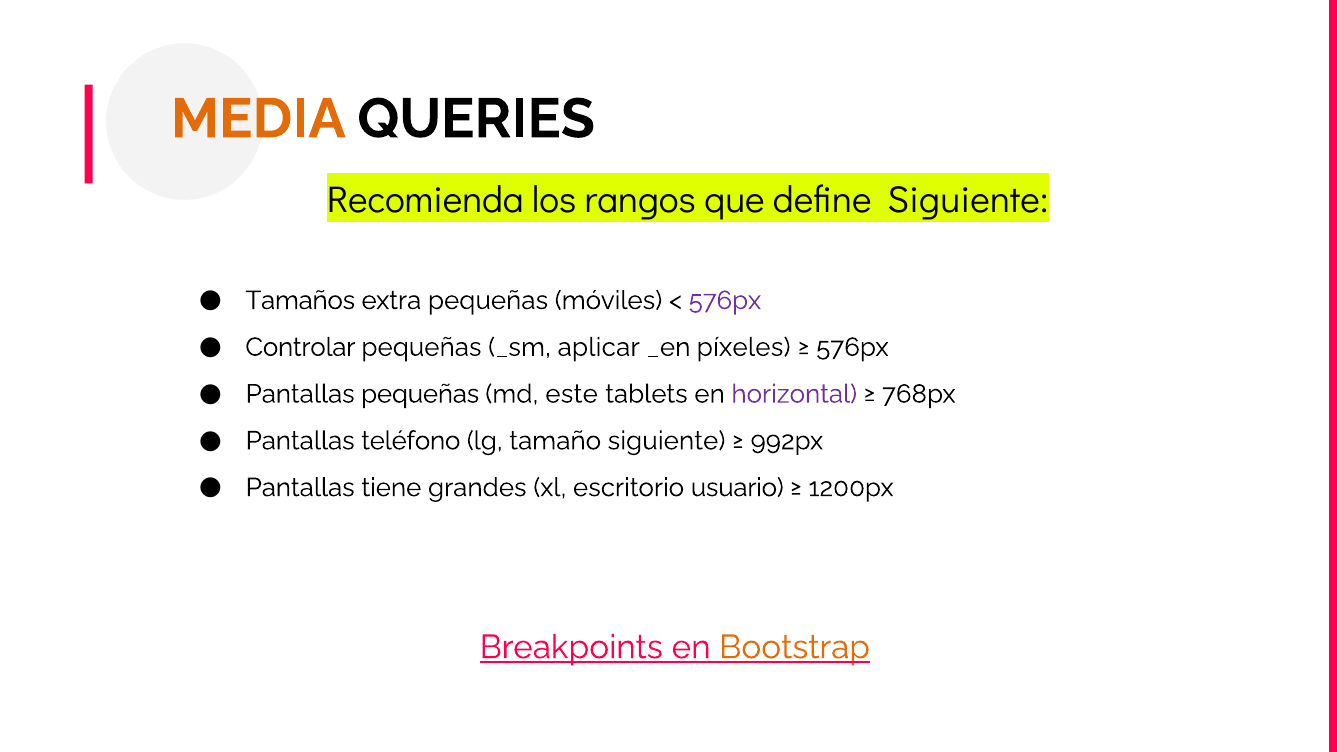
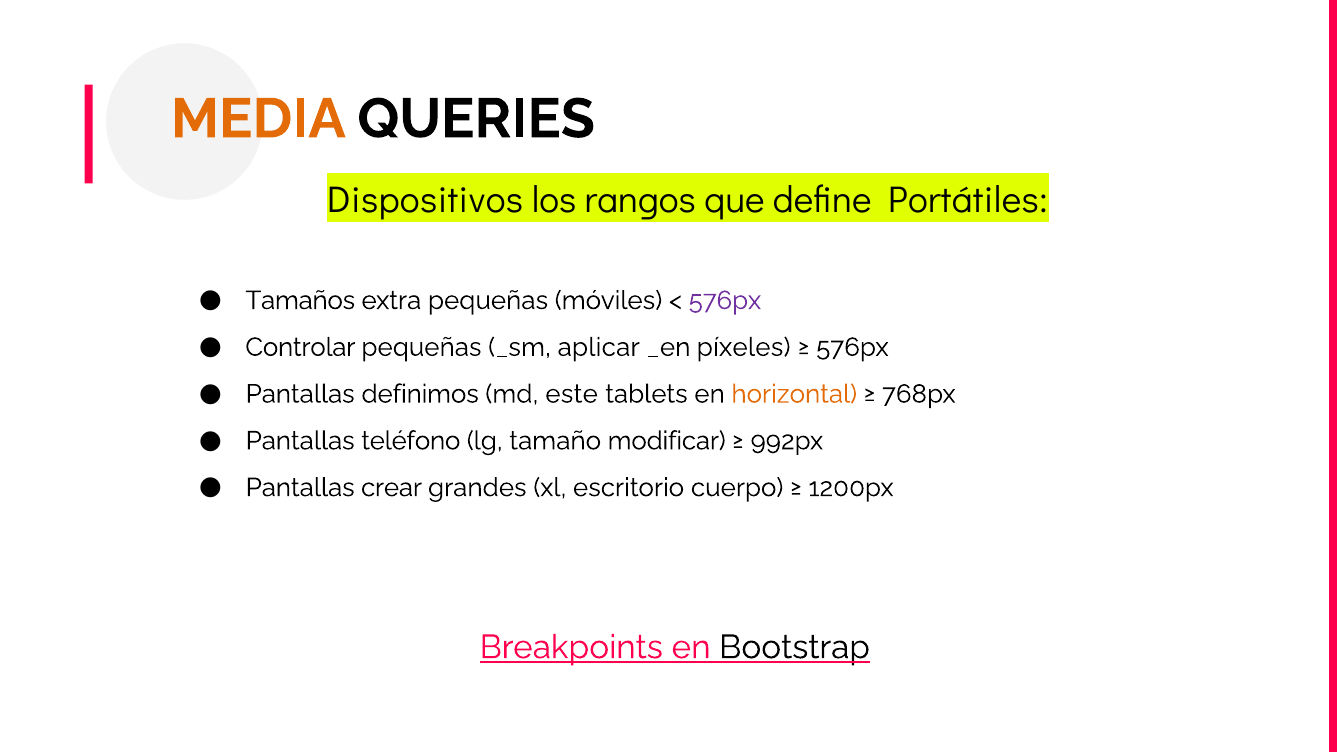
Recomienda: Recomienda -> Dispositivos (425, 200)
define Siguiente: Siguiente -> Portátiles (968, 200)
Pantallas pequeñas: pequeñas -> definimos (420, 394)
horizontal colour: purple -> orange (794, 394)
tamaño siguiente: siguiente -> modificar (667, 441)
tiene: tiene -> crear (391, 488)
usuario: usuario -> cuerpo (737, 488)
Bootstrap colour: orange -> black (795, 647)
